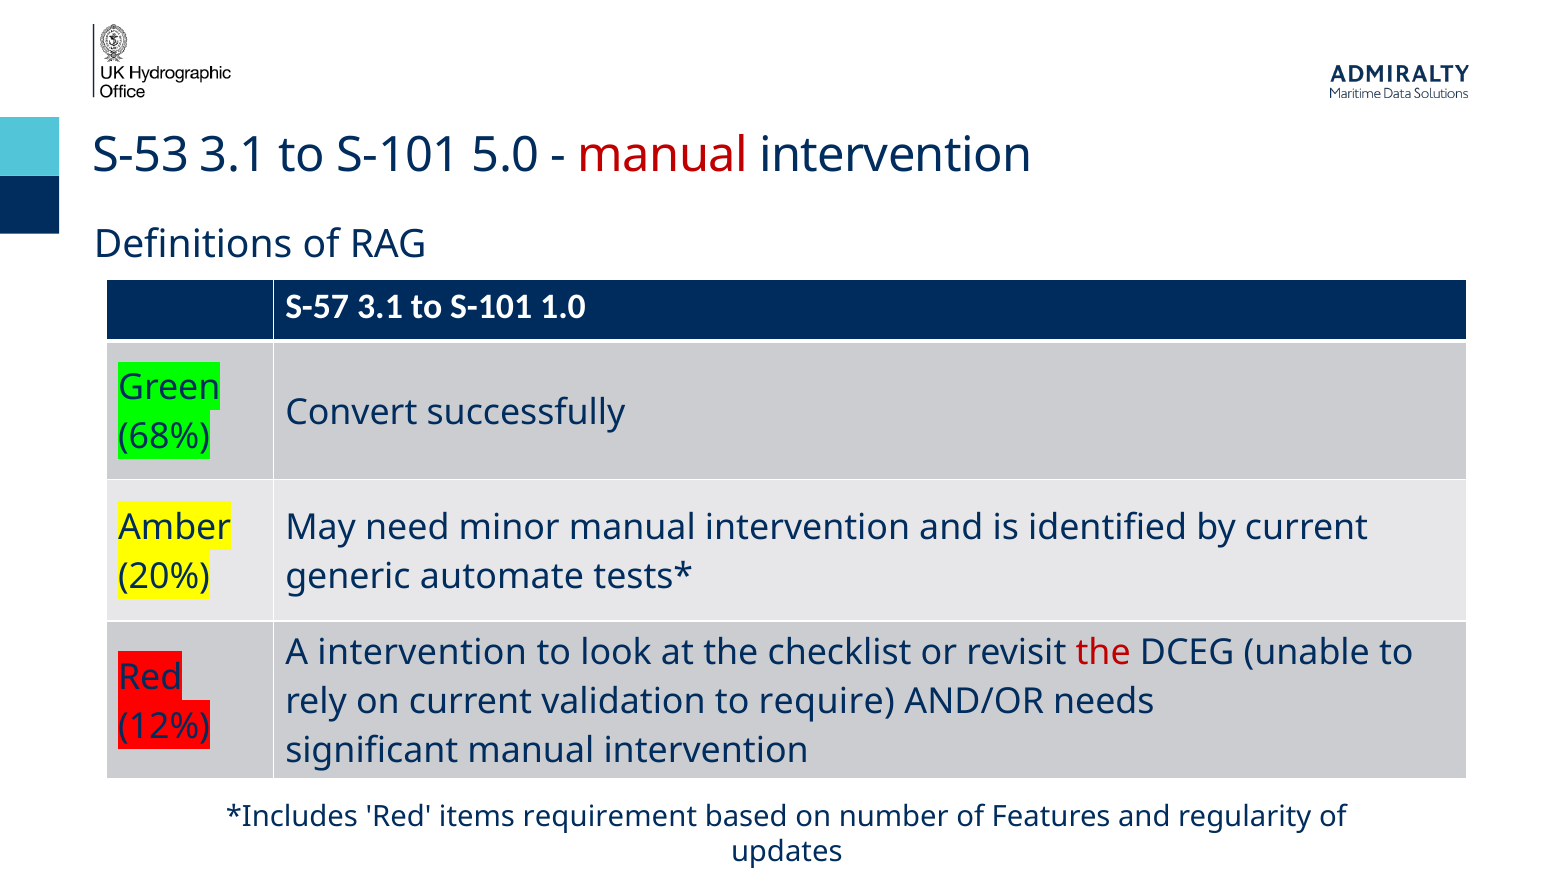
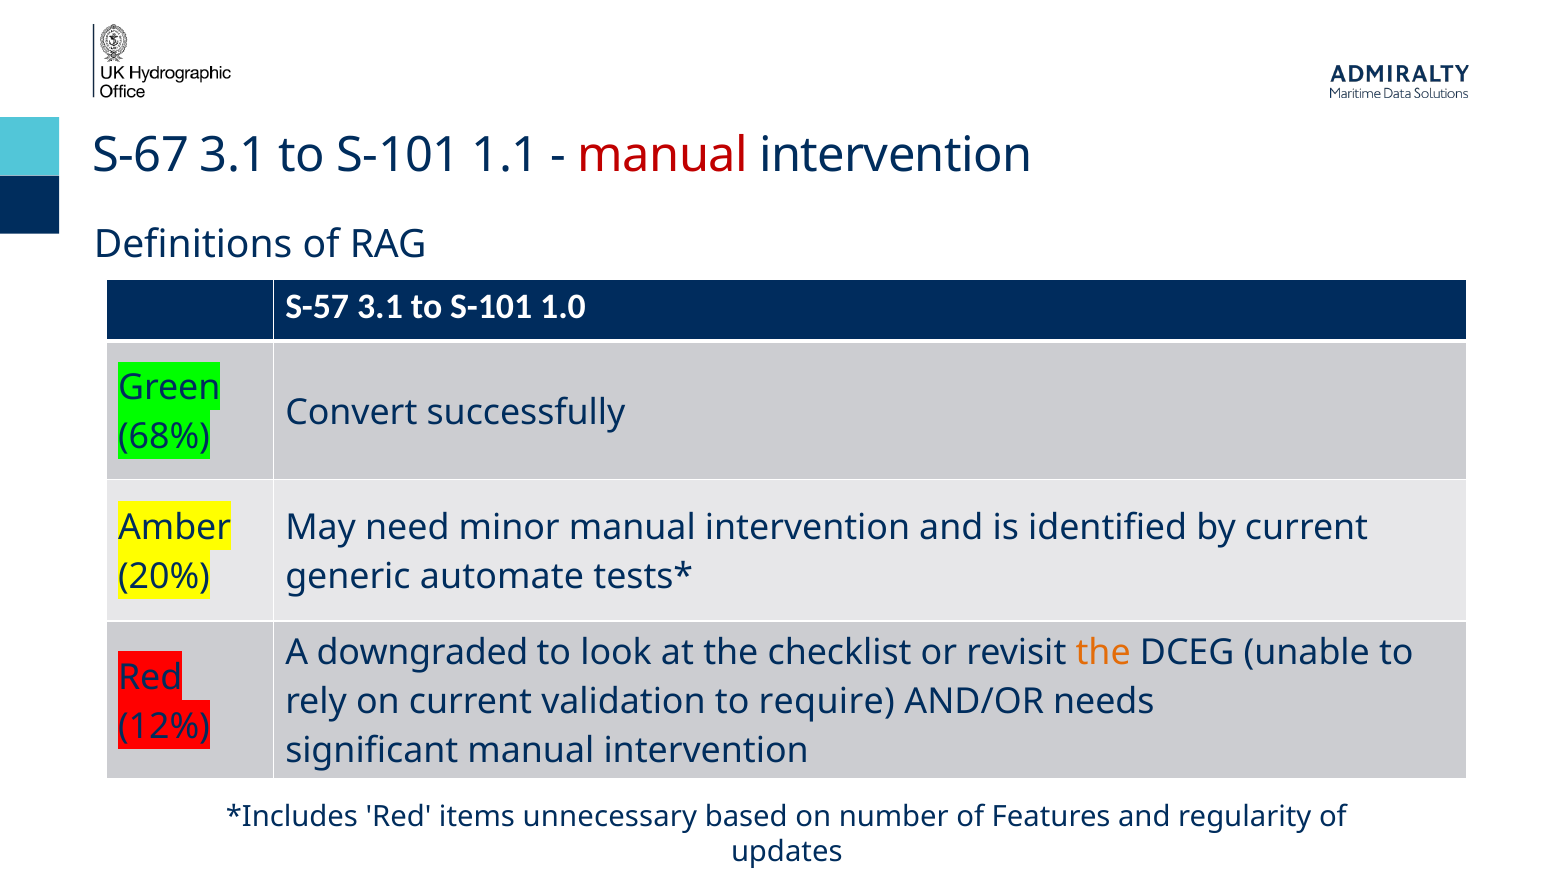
S-53: S-53 -> S-67 (141, 155)
5.0: 5.0 -> 1.1 (506, 155)
A intervention: intervention -> downgraded (423, 653)
the colour: red -> orange (1103, 653)
requirement: requirement -> unnecessary (610, 817)
